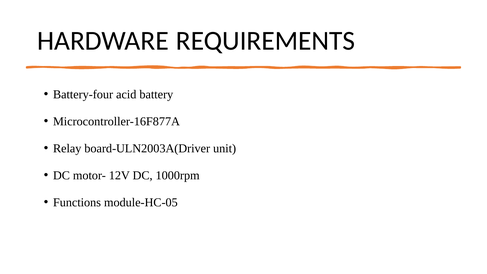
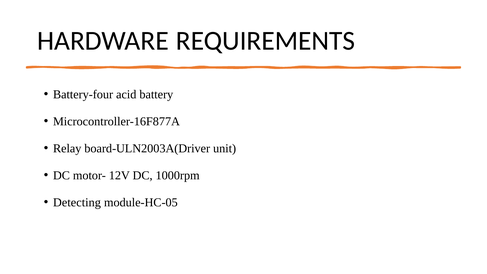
Functions: Functions -> Detecting (77, 202)
